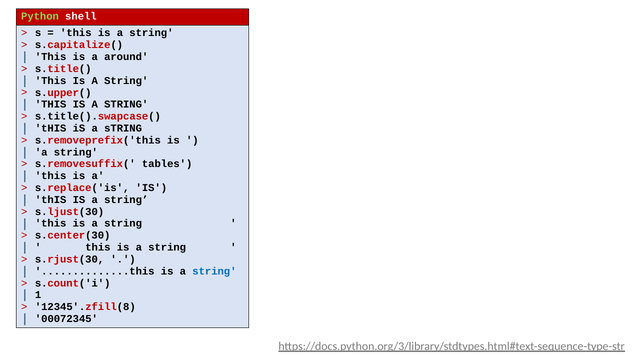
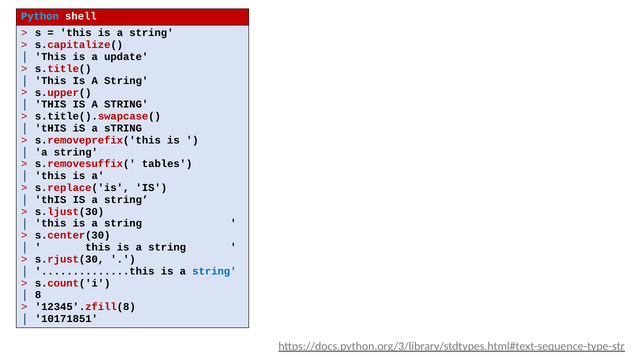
Python colour: light green -> light blue (40, 16)
around: around -> update (126, 57)
1: 1 -> 8 (38, 295)
00072345: 00072345 -> 10171851 (66, 319)
